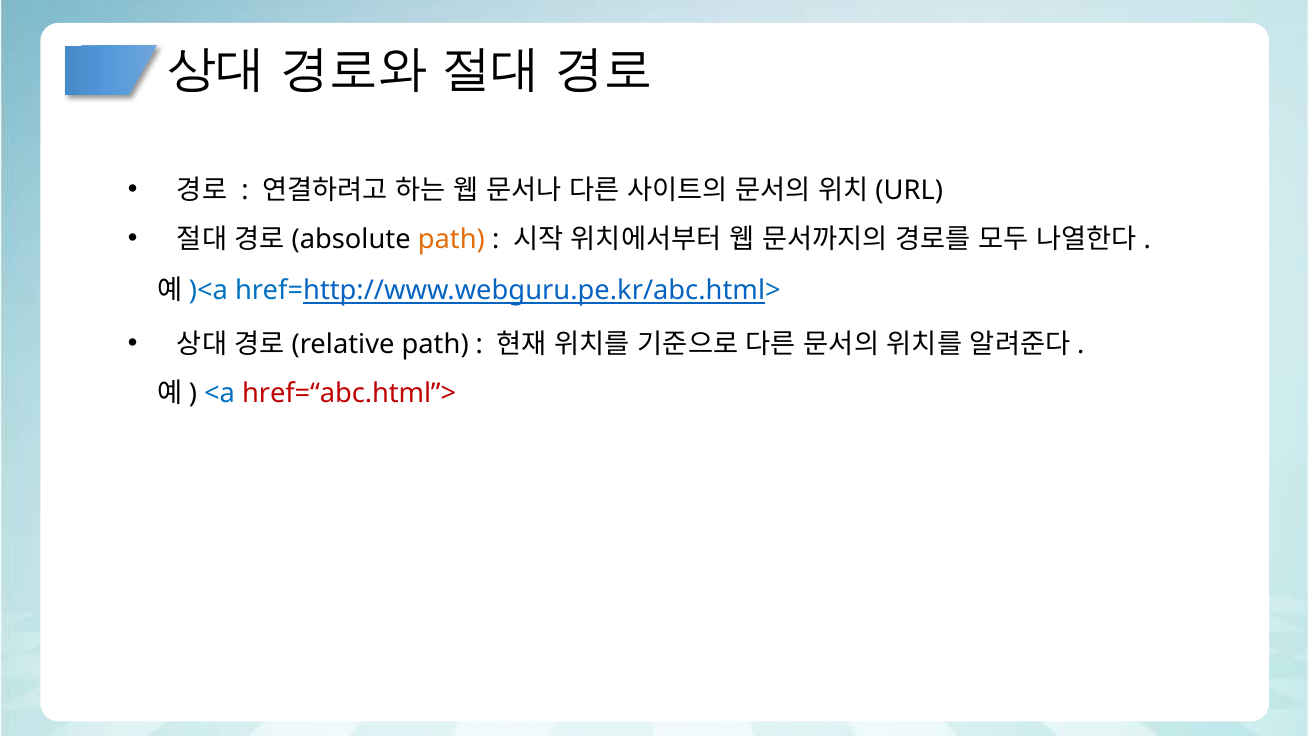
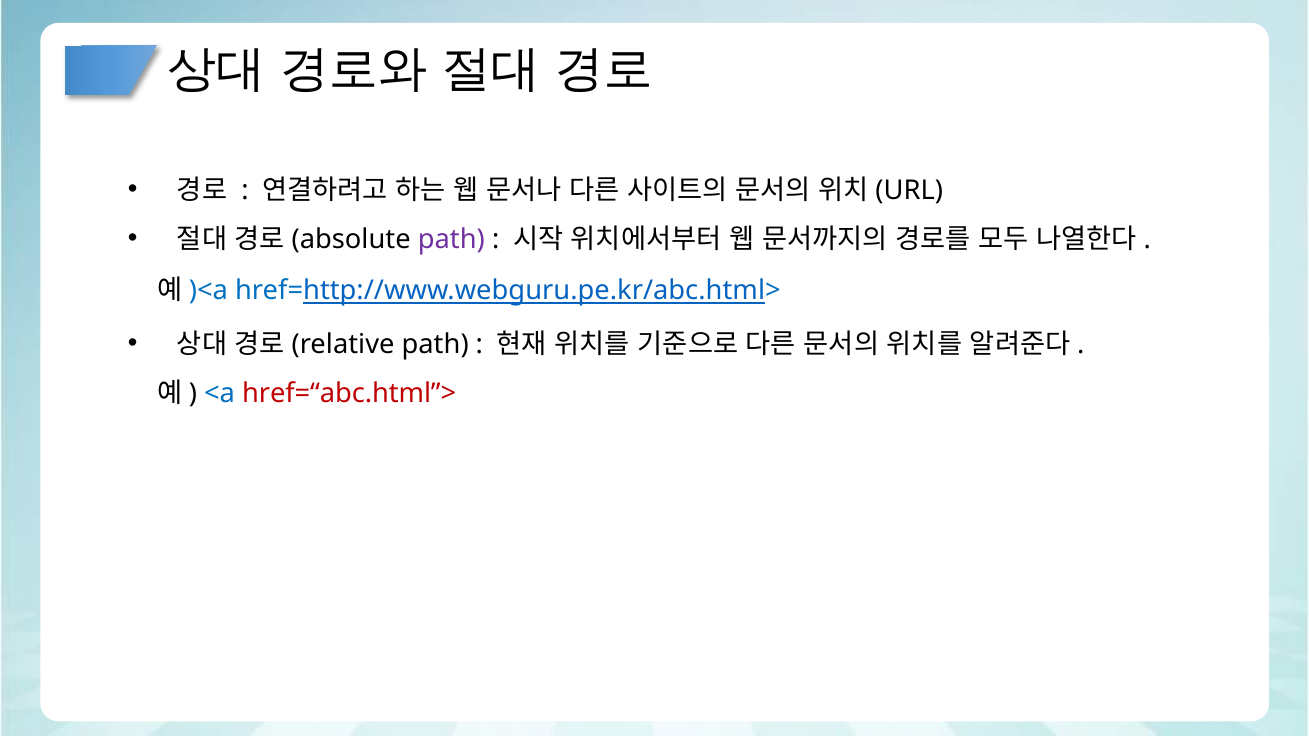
path colour: orange -> purple (451, 239)
